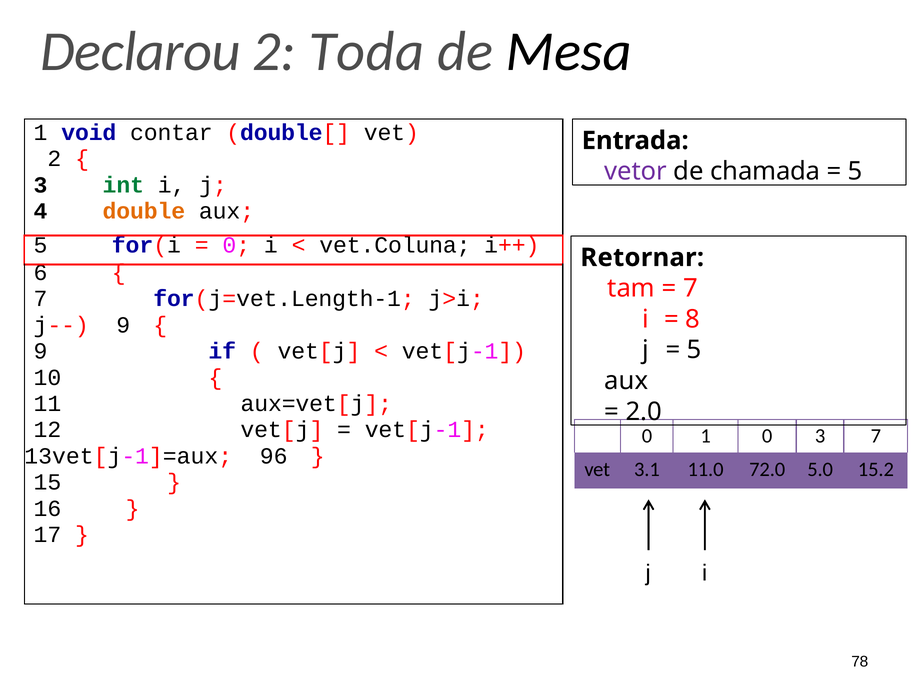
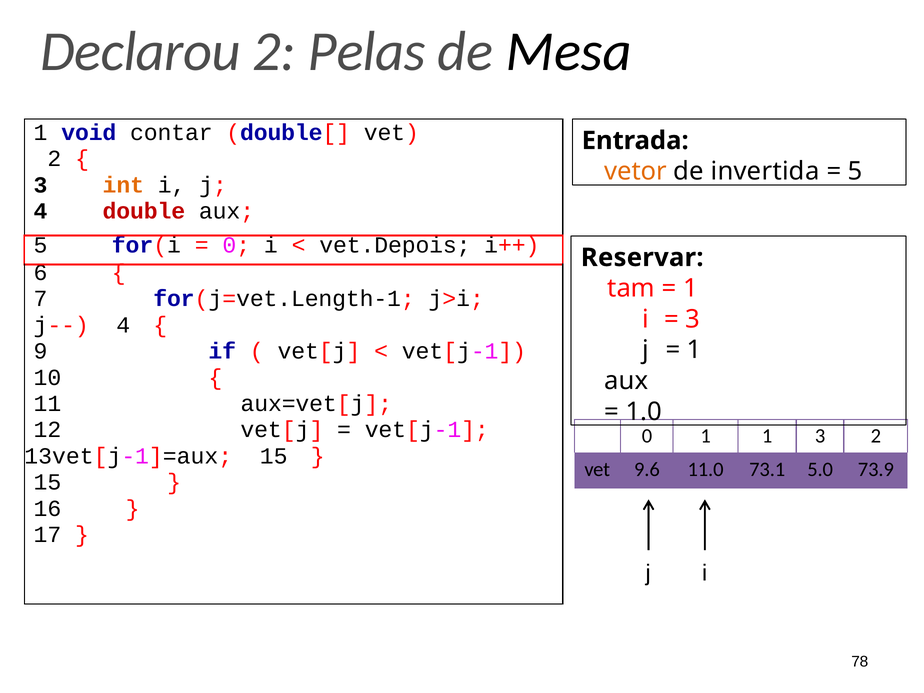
Toda: Toda -> Pelas (367, 52)
vetor colour: purple -> orange (636, 171)
chamada: chamada -> invertida (765, 171)
int colour: green -> orange (123, 185)
double colour: orange -> red (144, 211)
vet.Coluna: vet.Coluna -> vet.Depois (395, 245)
Retornar: Retornar -> Reservar (642, 258)
7: 7 -> 1 (690, 288)
8: 8 -> 3 (693, 319)
j-- 9: 9 -> 4 (123, 325)
5: 5 -> 1 (694, 350)
2.0: 2.0 -> 1.0 (644, 412)
1 0: 0 -> 1 (767, 436)
3 7: 7 -> 2 (876, 436)
96: 96 -> 15 (274, 456)
3.1: 3.1 -> 9.6 (647, 470)
72.0: 72.0 -> 73.1 (767, 470)
15.2: 15.2 -> 73.9 (876, 470)
